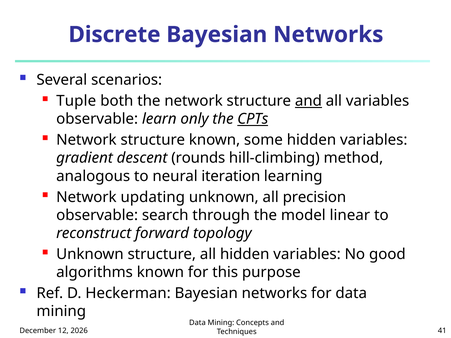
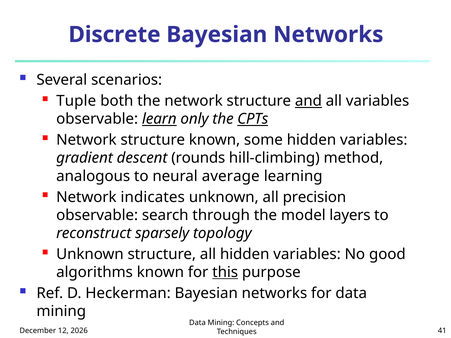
learn underline: none -> present (159, 119)
iteration: iteration -> average (231, 176)
updating: updating -> indicates (153, 197)
linear: linear -> layers (350, 215)
forward: forward -> sparsely (162, 233)
this underline: none -> present (225, 272)
